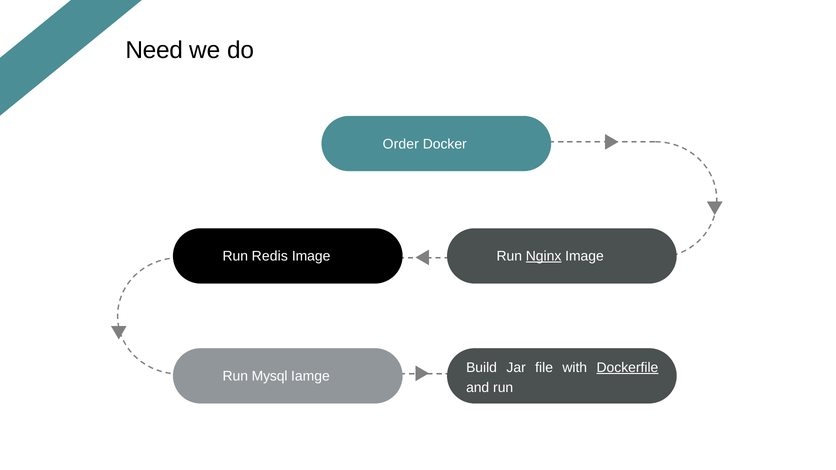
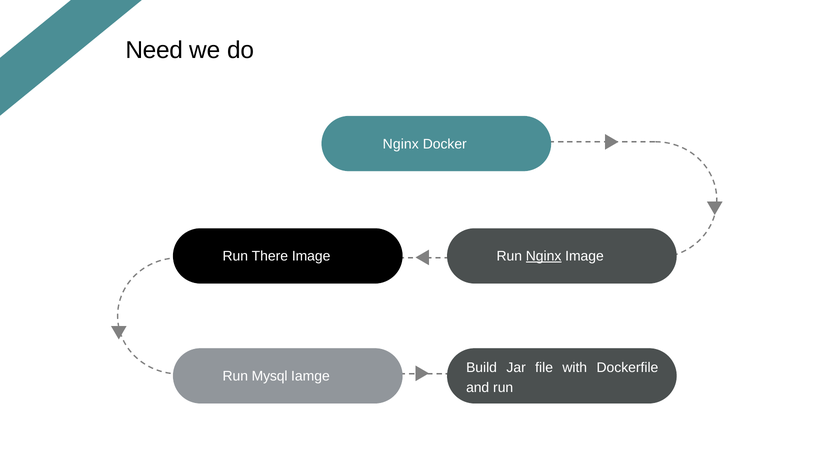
Order: Order -> Nginx (401, 144)
Redis: Redis -> There (270, 256)
Dockerfile underline: present -> none (627, 368)
